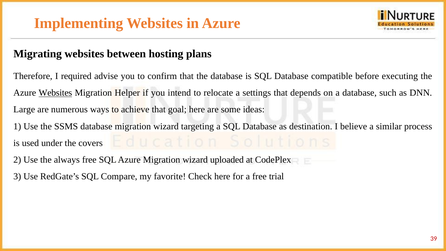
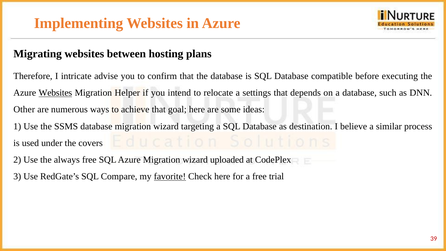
required: required -> intricate (76, 76)
Large: Large -> Other (24, 110)
favorite underline: none -> present (170, 176)
